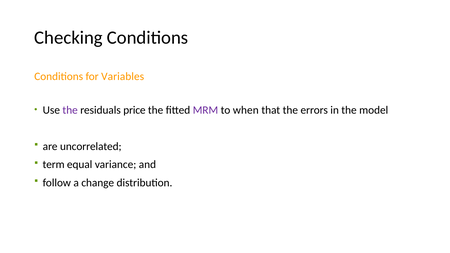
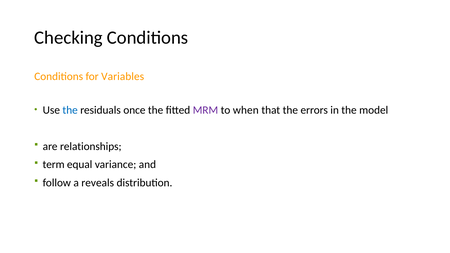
the colour: purple -> blue (70, 110)
price: price -> once (134, 110)
uncorrelated: uncorrelated -> relationships (91, 146)
change: change -> reveals (98, 183)
